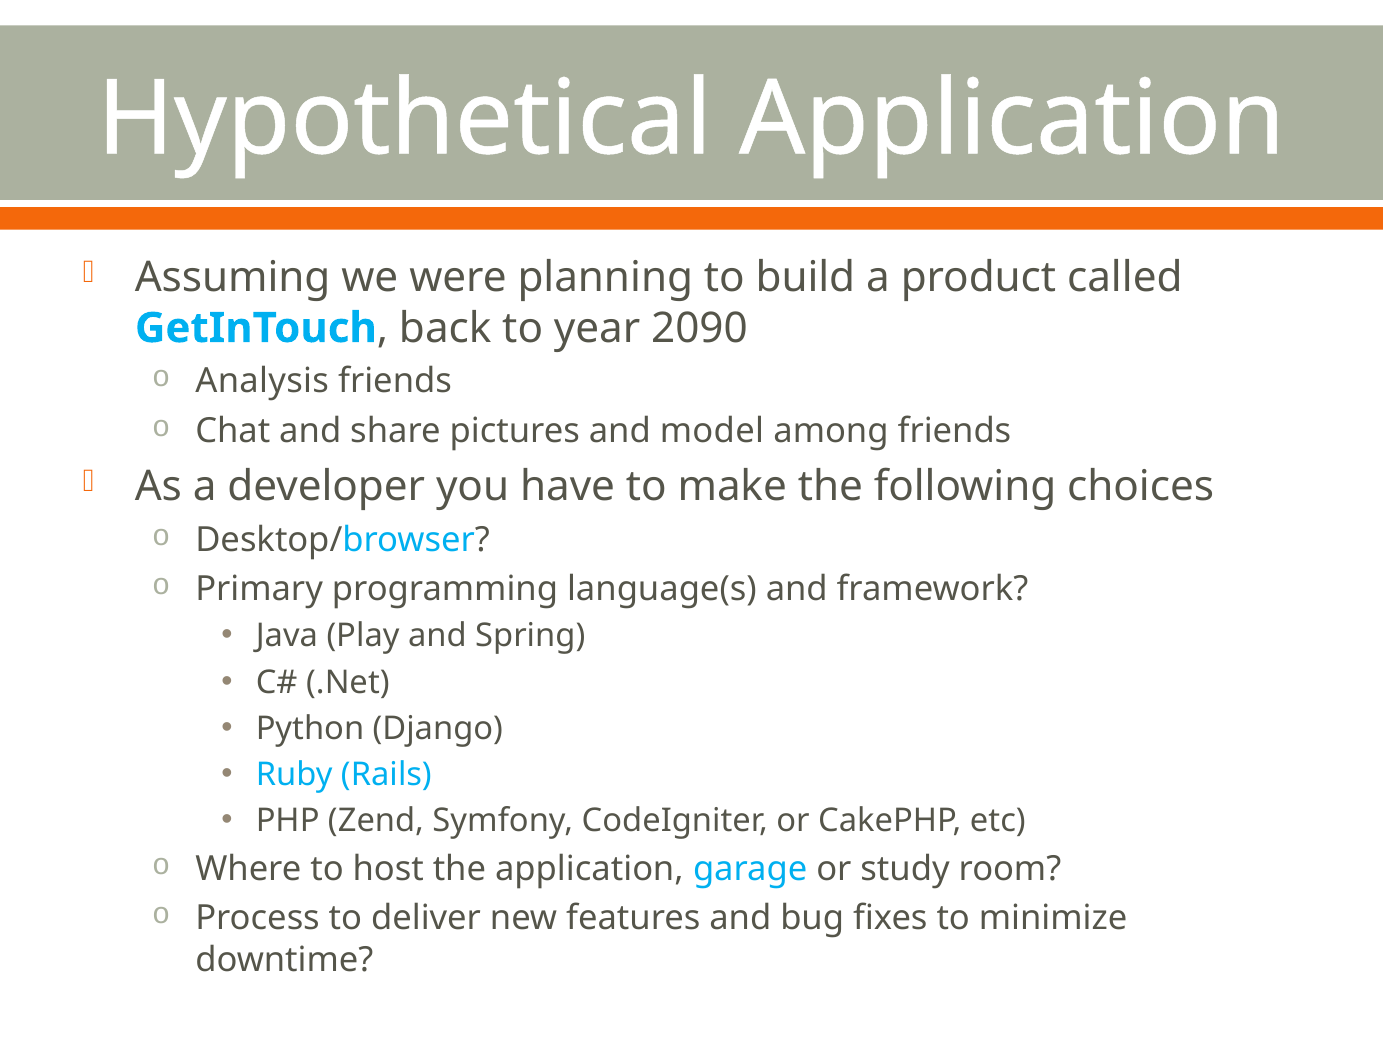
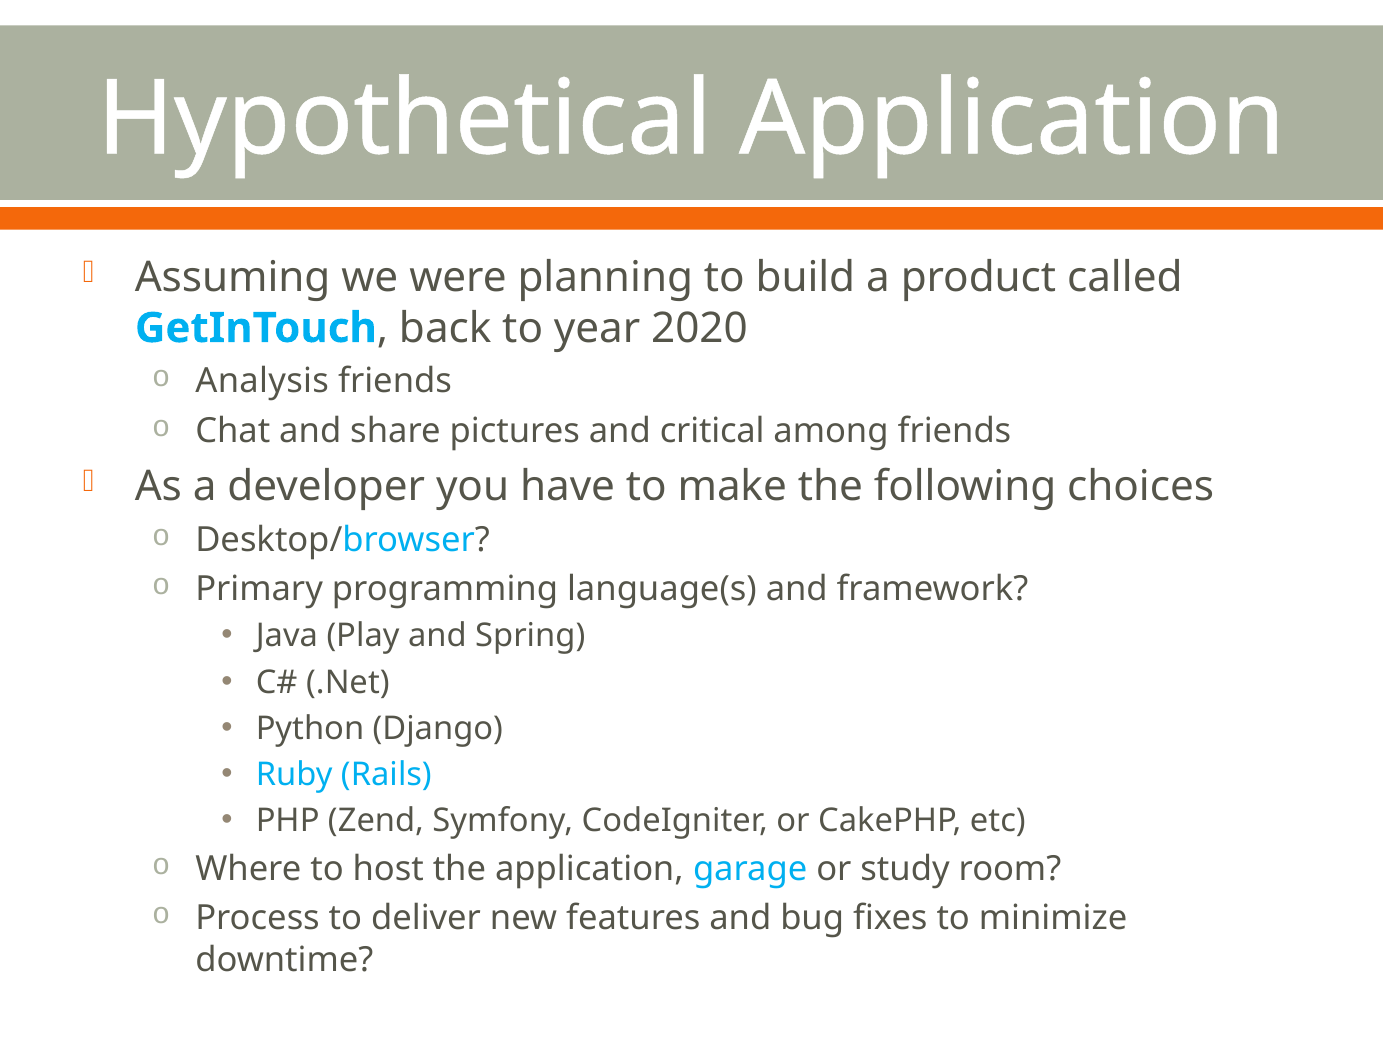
2090: 2090 -> 2020 (699, 328)
model: model -> critical (712, 430)
